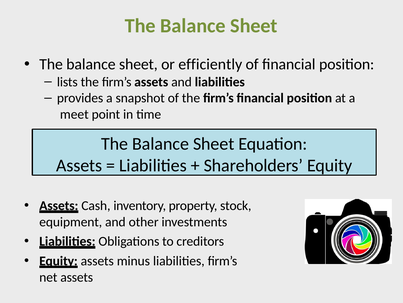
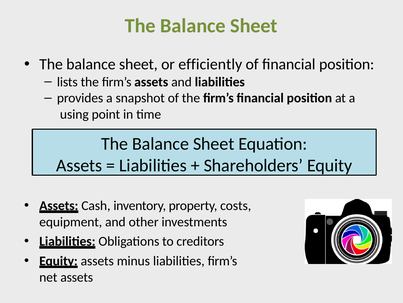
meet: meet -> using (74, 114)
stock: stock -> costs (236, 205)
